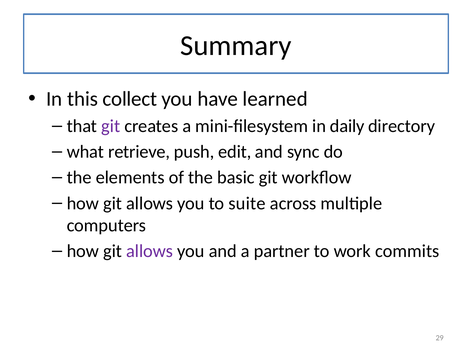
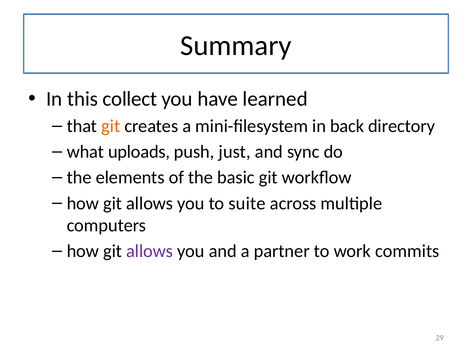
git colour: purple -> orange (111, 126)
daily: daily -> back (347, 126)
retrieve: retrieve -> uploads (139, 152)
edit: edit -> just (235, 152)
